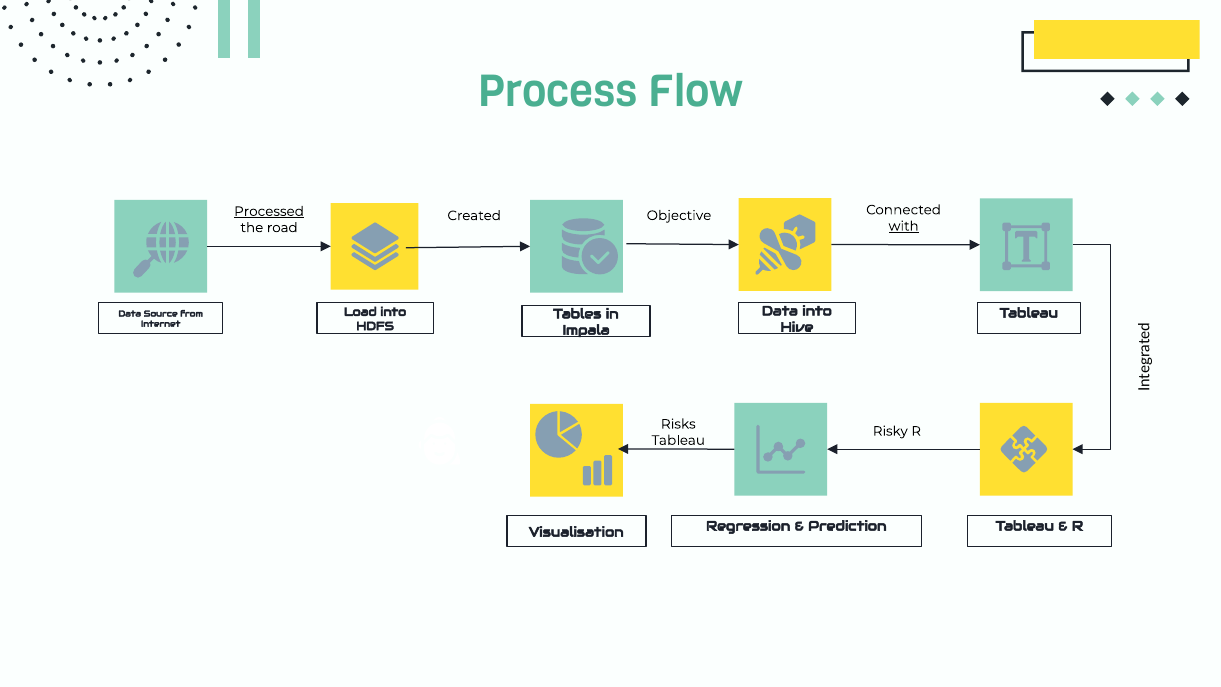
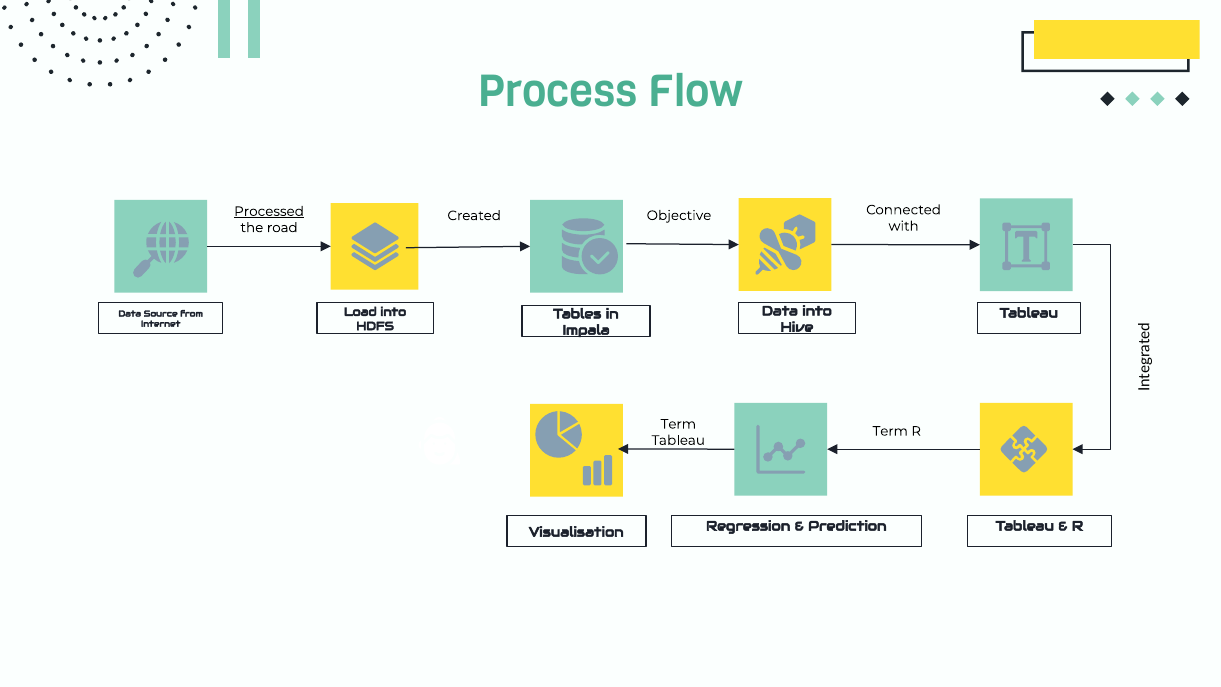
with underline: present -> none (904, 226)
Risks: Risks -> Term (678, 424)
Risky: Risky -> Term (890, 431)
